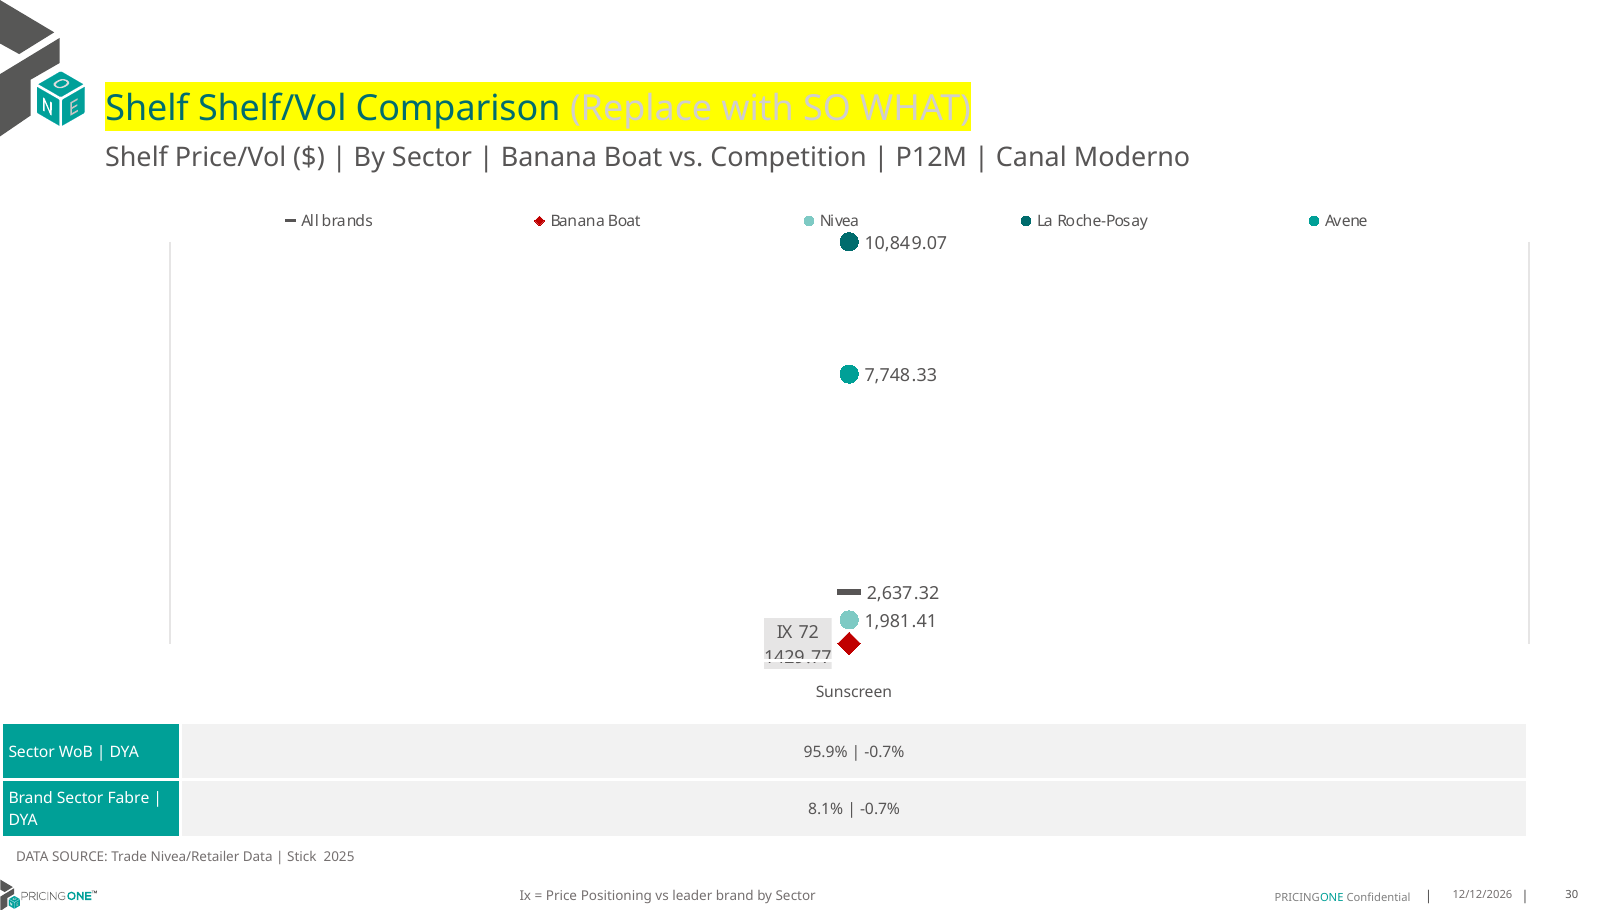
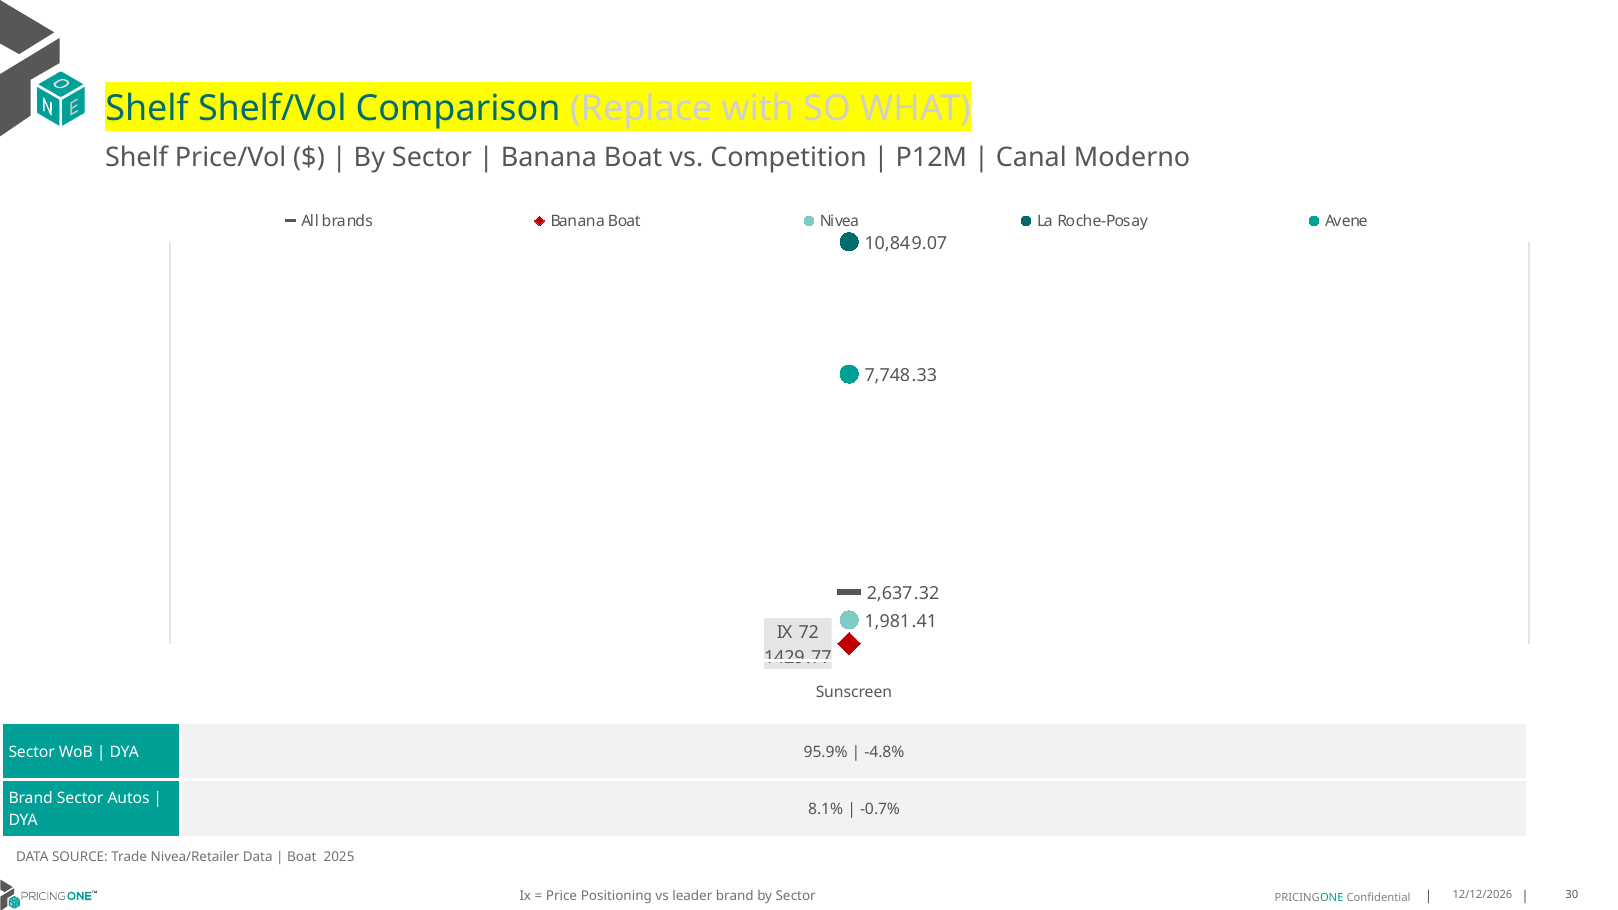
-0.7%: -0.7% -> -4.8% (884, 752)
Fabre: Fabre -> Autos (129, 799)
Stick: Stick -> Boat (302, 857)
